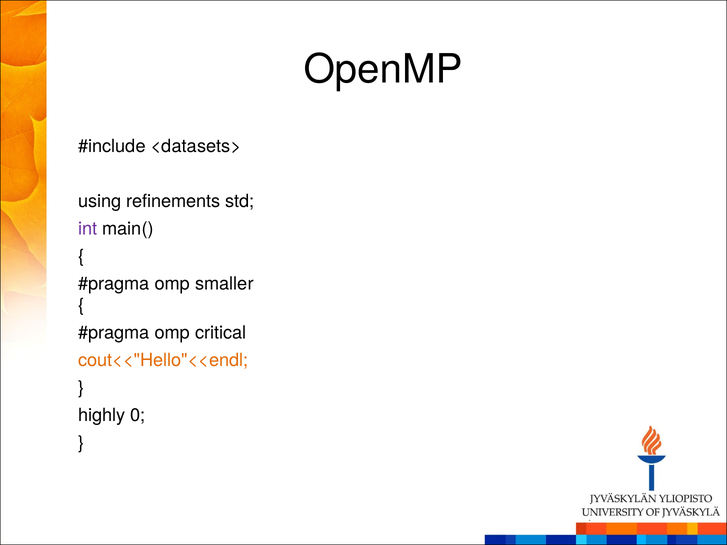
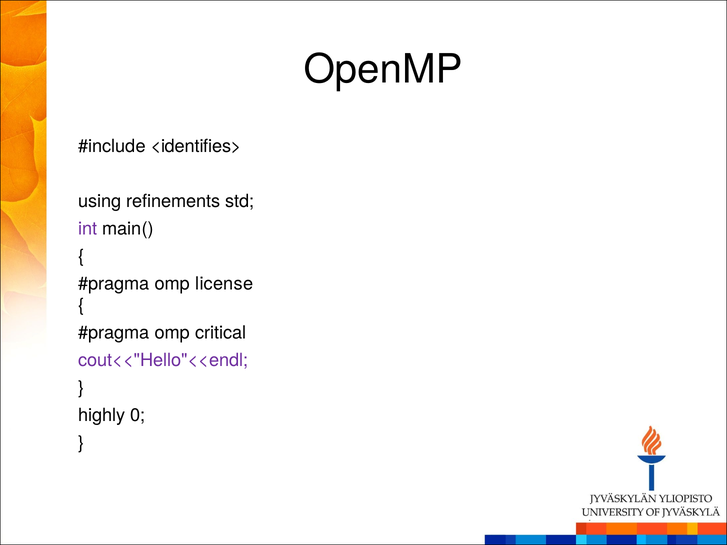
<datasets>: <datasets> -> <identifies> (196, 146)
smaller: smaller -> license (224, 284)
cout<<"Hello"<<endl colour: orange -> purple (163, 361)
